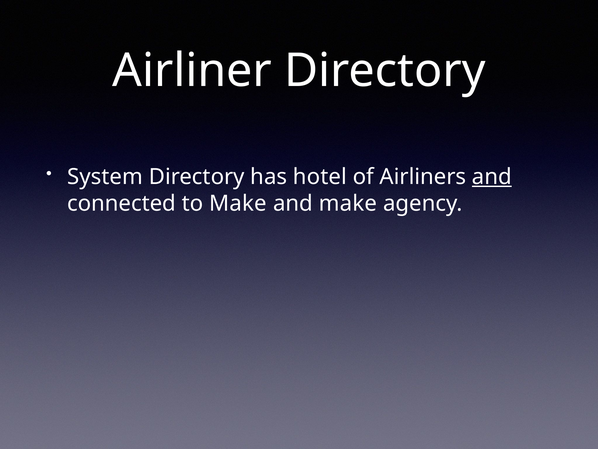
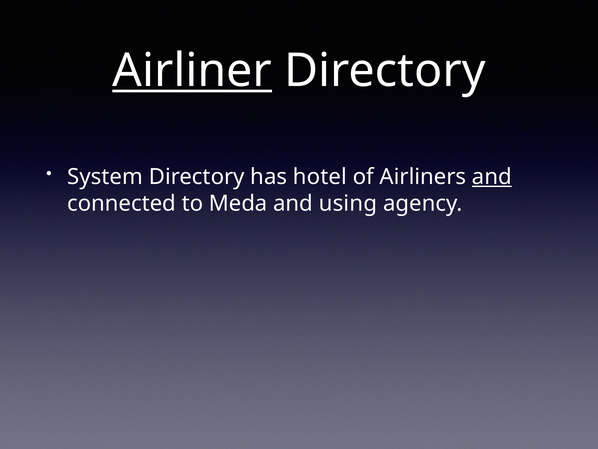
Airliner underline: none -> present (192, 71)
to Make: Make -> Meda (238, 203)
and make: make -> using (348, 203)
